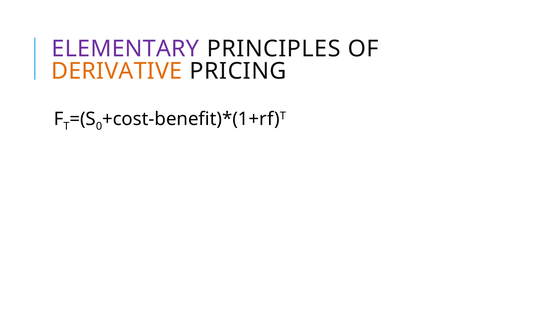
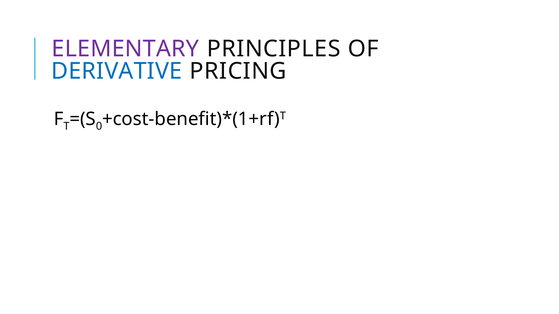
DERIVATIVE colour: orange -> blue (117, 71)
